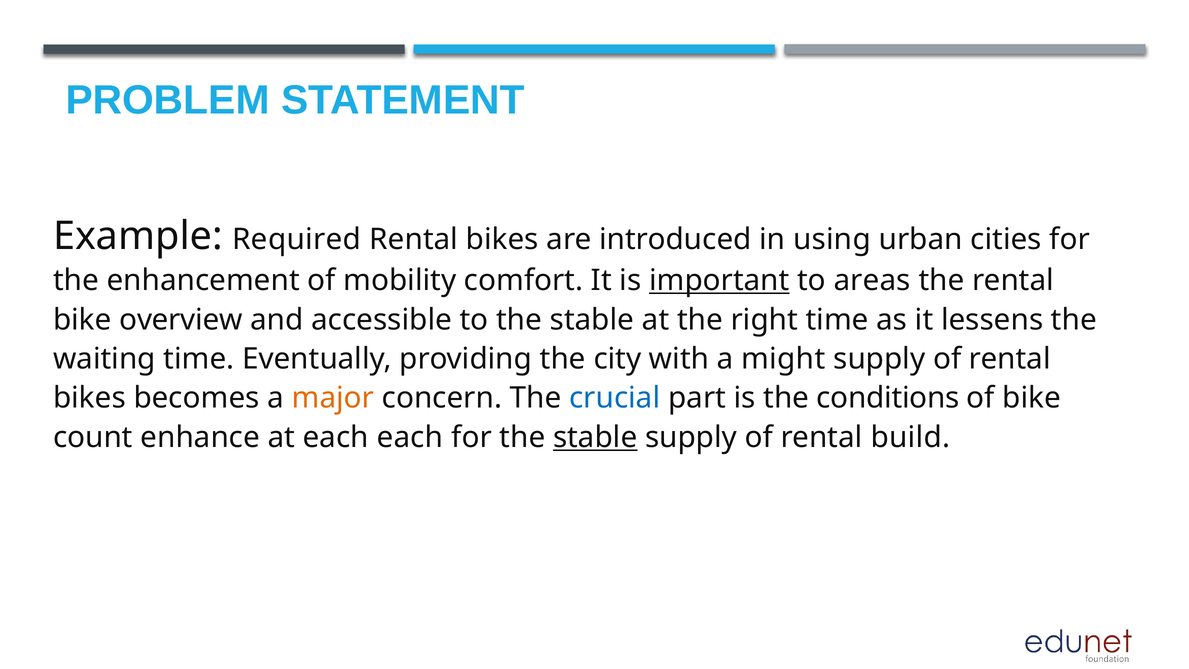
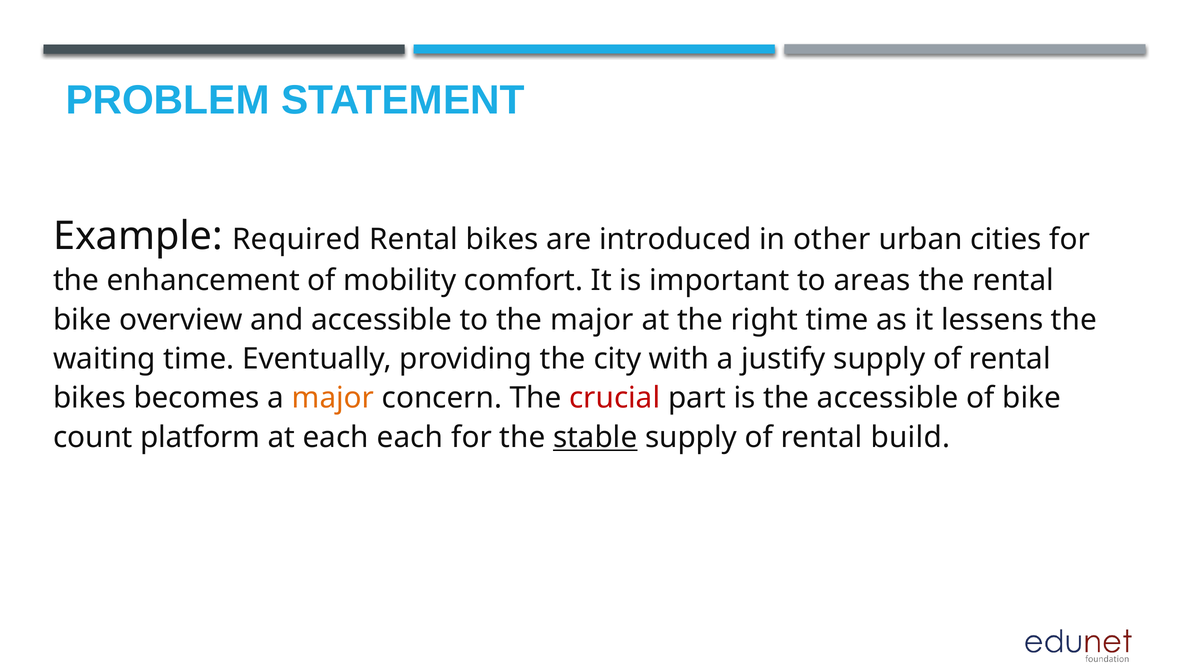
using: using -> other (832, 239)
important underline: present -> none (719, 280)
to the stable: stable -> major (592, 320)
might: might -> justify (783, 359)
crucial colour: blue -> red (615, 398)
the conditions: conditions -> accessible (888, 398)
enhance: enhance -> platform (200, 437)
